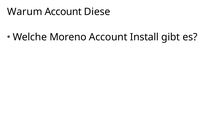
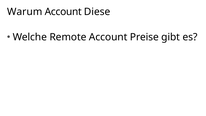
Moreno: Moreno -> Remote (68, 37)
Install: Install -> Preise (144, 37)
